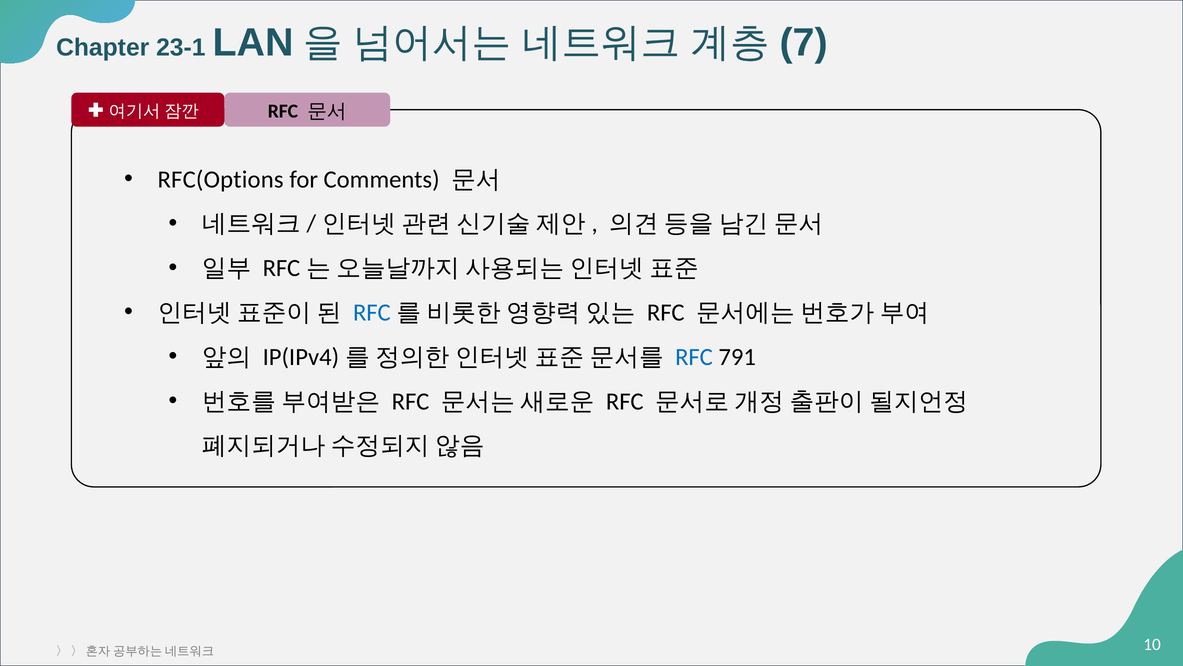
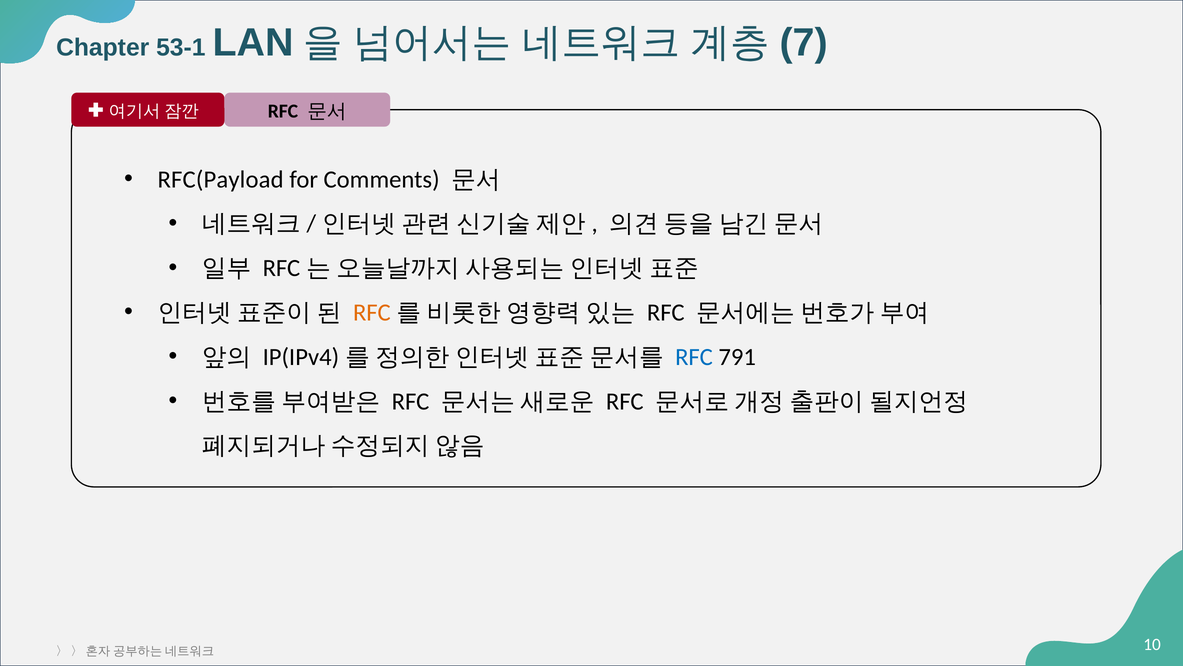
23-1: 23-1 -> 53-1 (181, 48)
RFC(Options: RFC(Options -> RFC(Payload (221, 179)
RFC colour: blue -> orange (372, 312)
